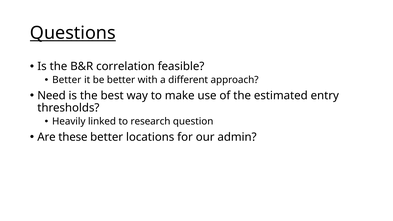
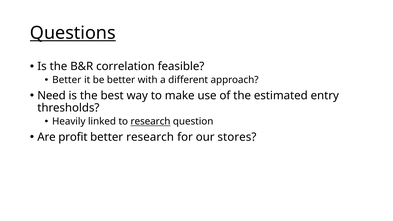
research underline: none -> present (150, 122)
these: these -> profit (73, 137)
better locations: locations -> research (150, 137)
admin: admin -> stores (237, 137)
